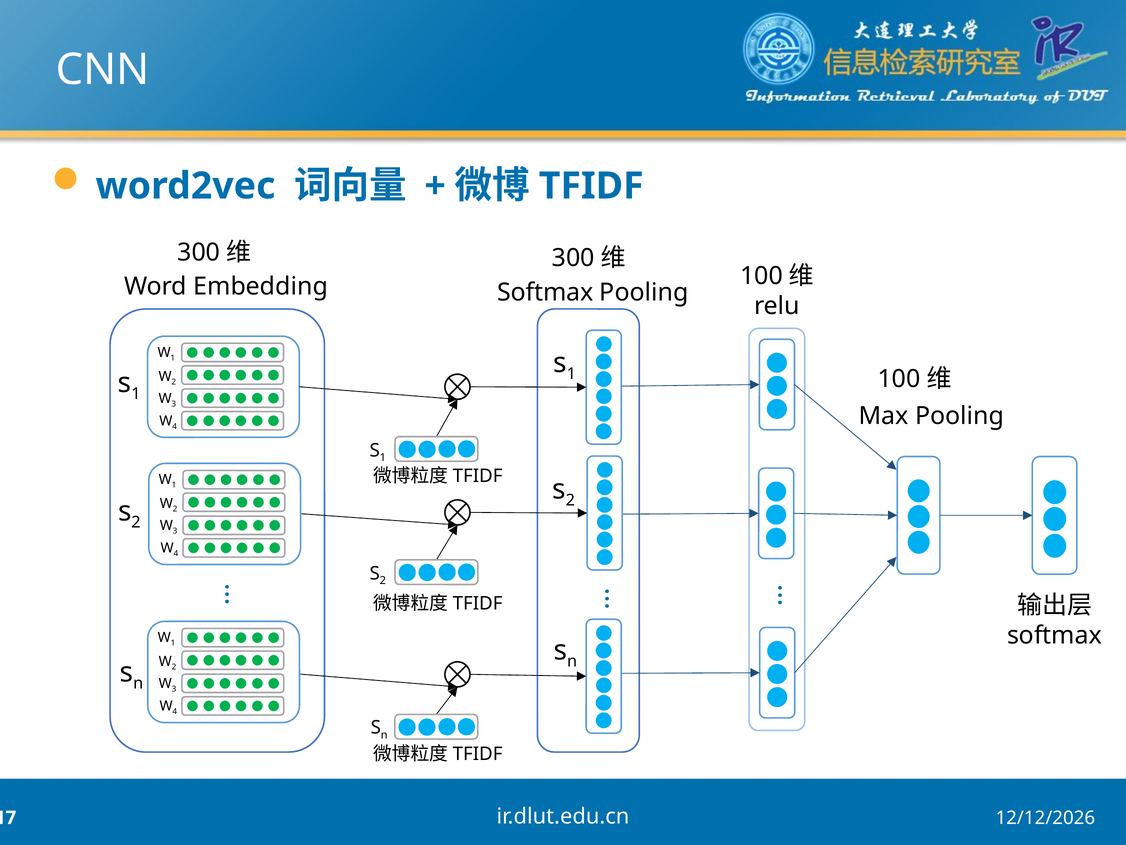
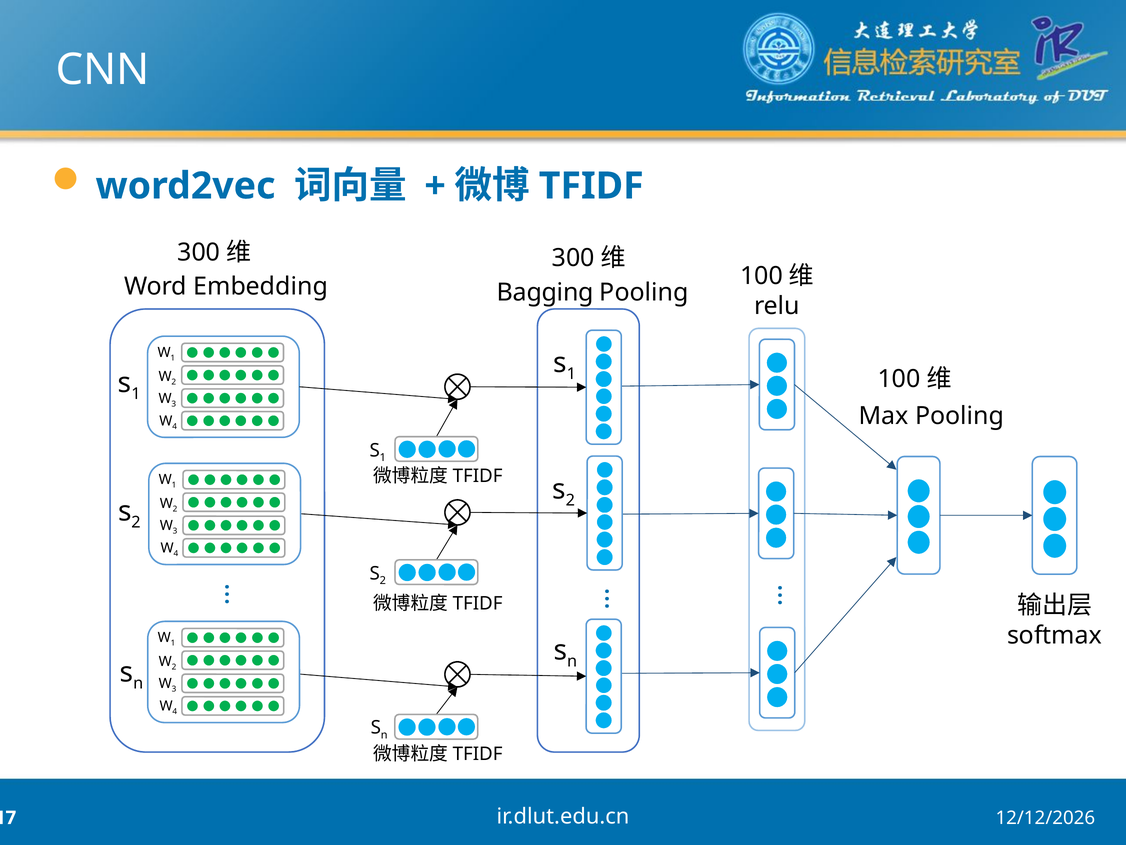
Softmax: Softmax -> Bagging (545, 292)
